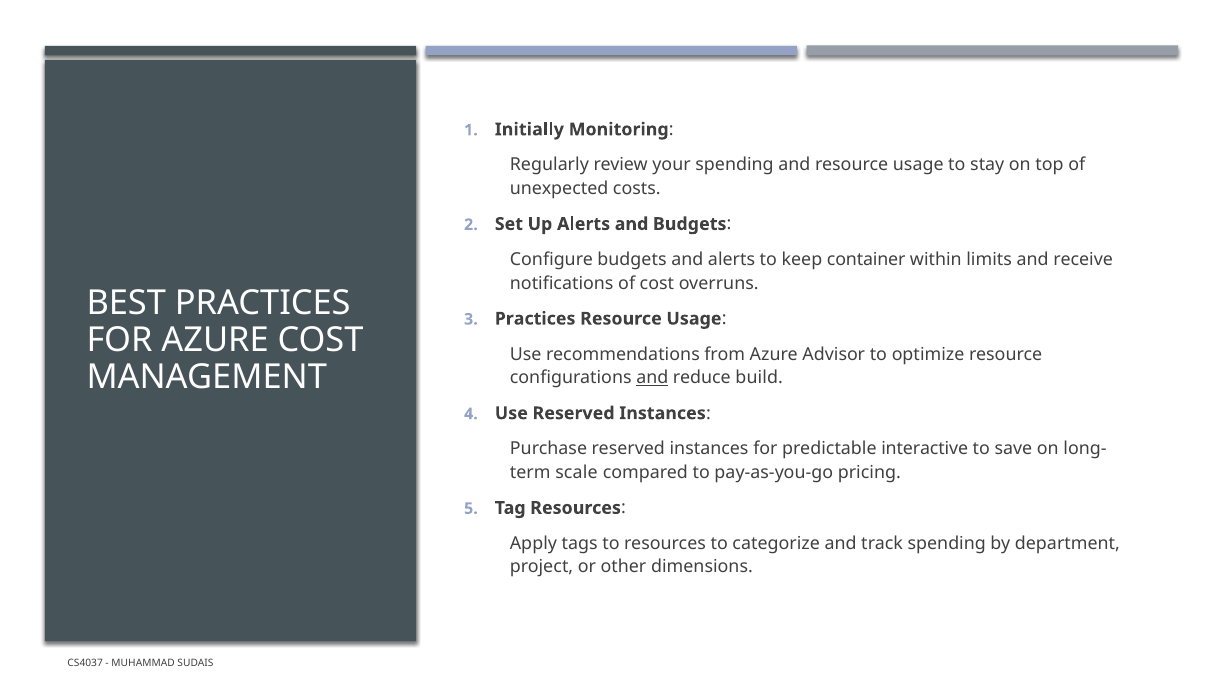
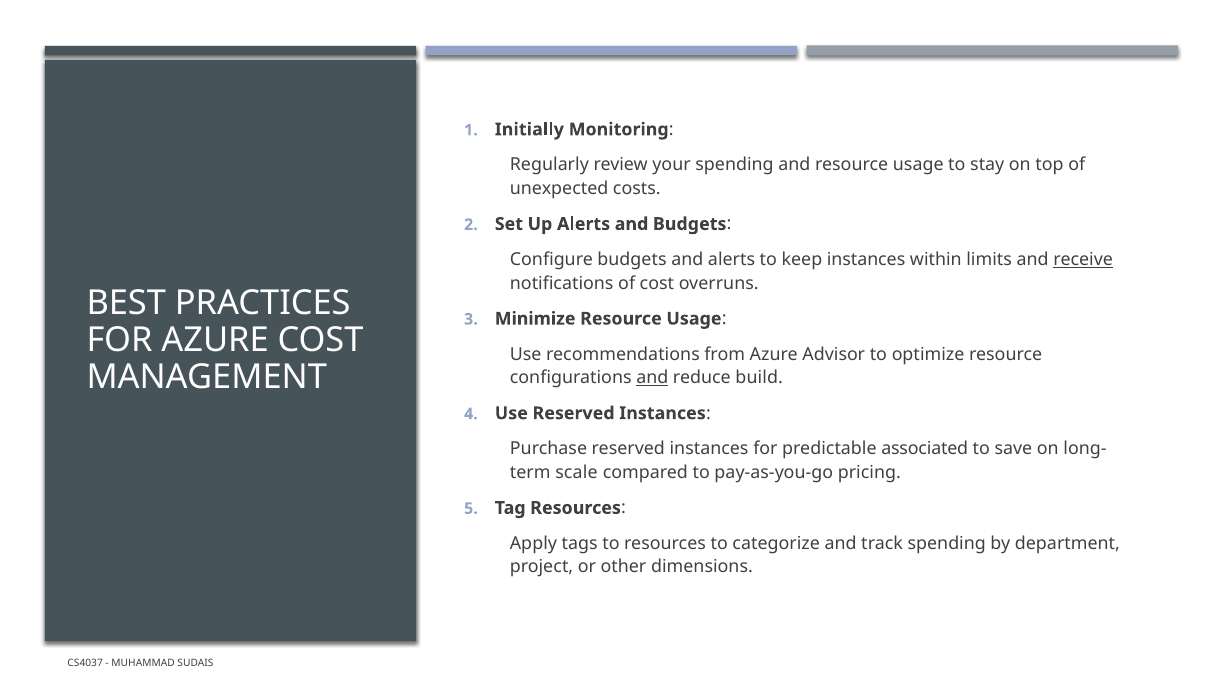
keep container: container -> instances (866, 260)
receive underline: none -> present (1083, 260)
Practices: Practices -> Minimize (535, 319)
interactive: interactive -> associated (925, 449)
